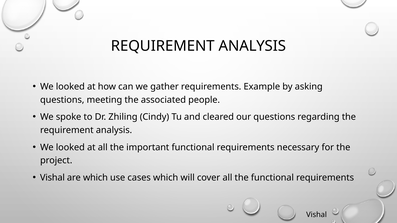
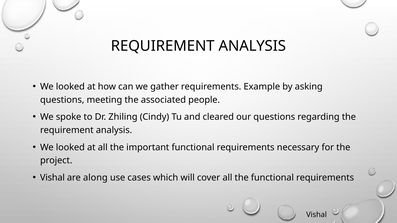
are which: which -> along (95, 178)
